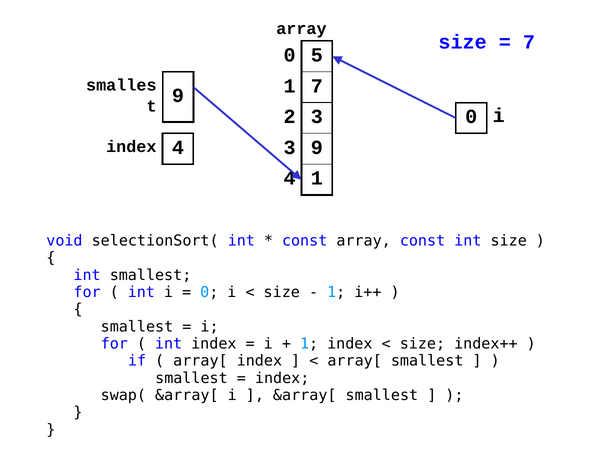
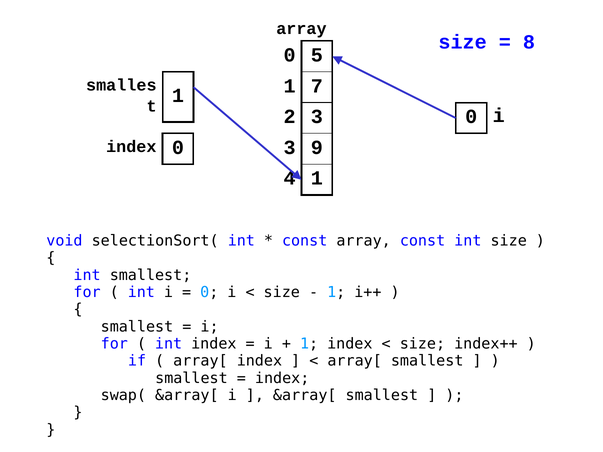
7: 7 -> 8 (529, 42)
9: 9 -> 1 (178, 96)
index 4: 4 -> 0 (178, 148)
